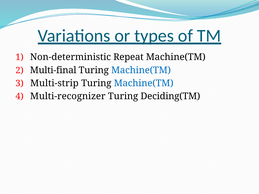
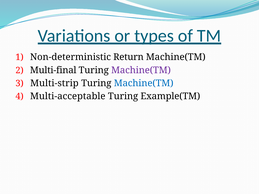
Repeat: Repeat -> Return (128, 57)
Machine(TM colour: blue -> purple (141, 70)
Multi-recognizer: Multi-recognizer -> Multi-acceptable (68, 96)
Deciding(TM: Deciding(TM -> Example(TM (170, 96)
